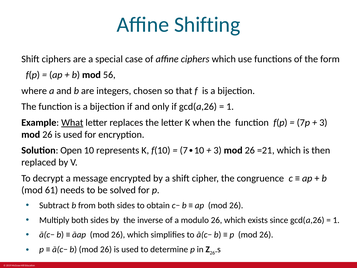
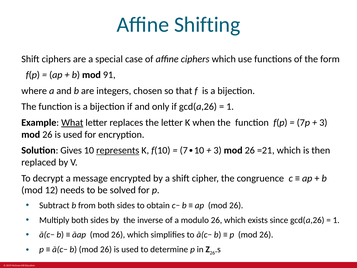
56: 56 -> 91 (109, 75)
Open: Open -> Gives (71, 150)
represents underline: none -> present (118, 150)
61: 61 -> 12 (52, 190)
